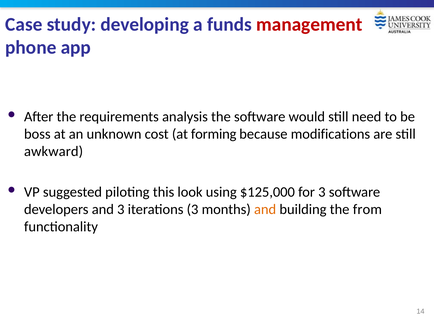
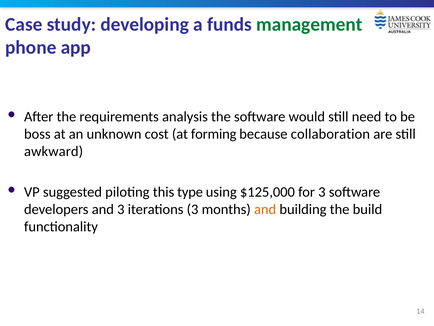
management colour: red -> green (309, 24)
modifications: modifications -> collaboration (330, 134)
look: look -> type (190, 192)
from: from -> build (367, 209)
